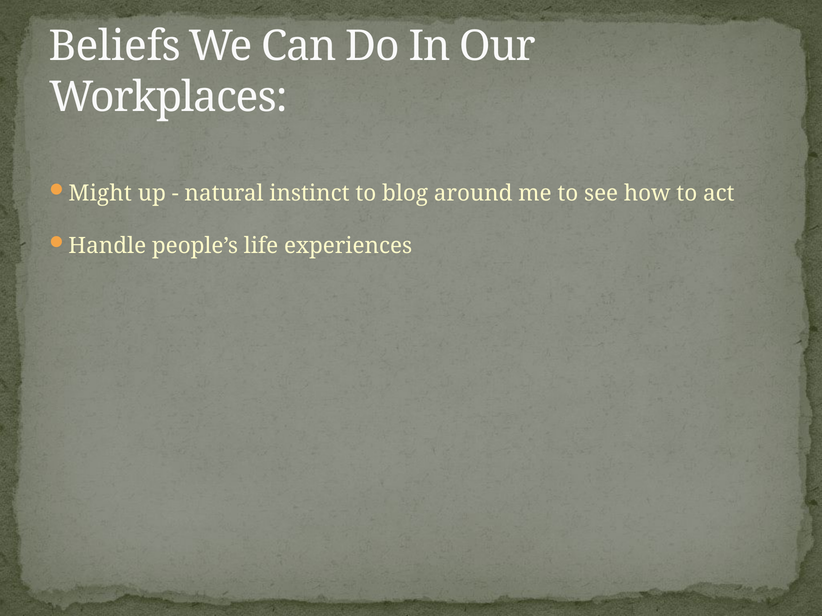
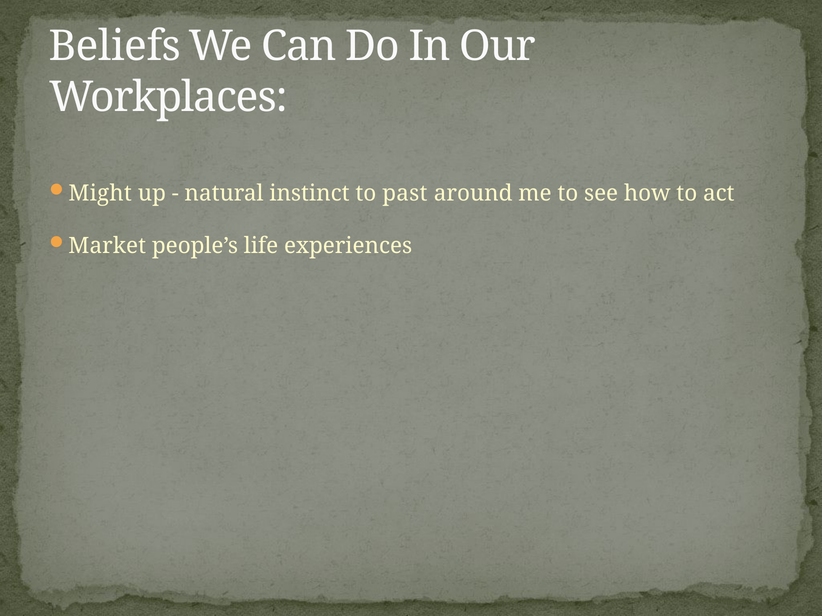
blog: blog -> past (405, 193)
Handle: Handle -> Market (107, 246)
